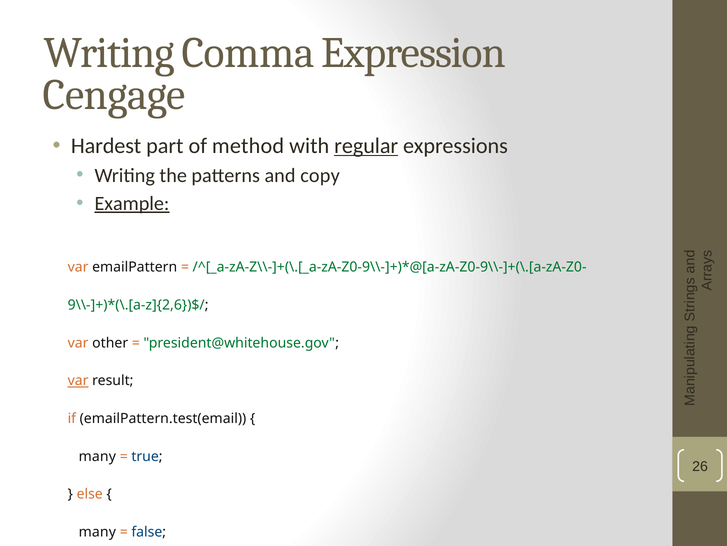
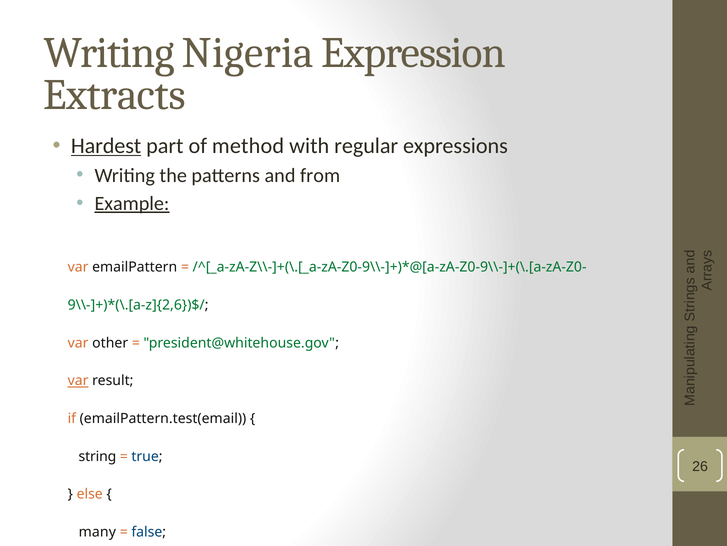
Comma: Comma -> Nigeria (248, 53)
Cengage: Cengage -> Extracts (114, 95)
Hardest underline: none -> present (106, 146)
regular underline: present -> none (366, 146)
copy: copy -> from (320, 175)
many: many -> string (97, 456)
